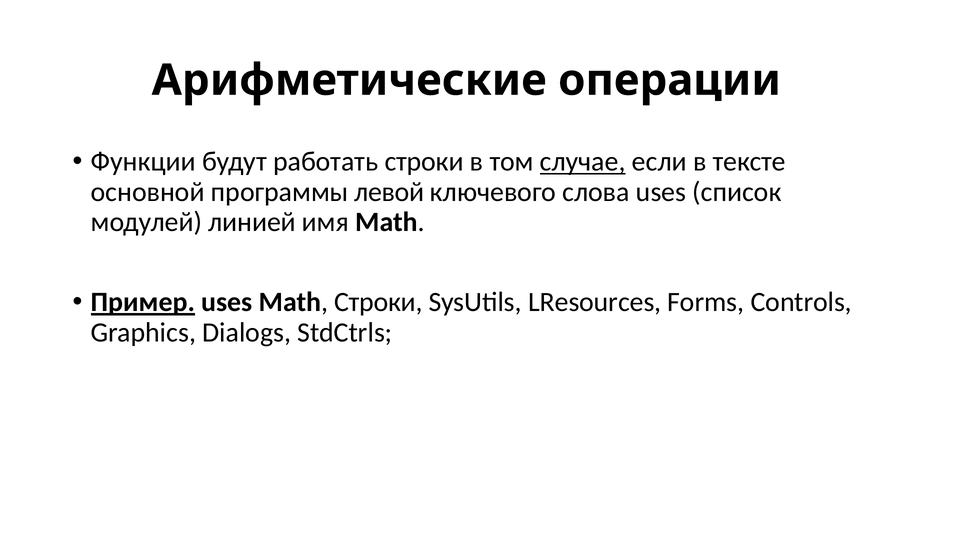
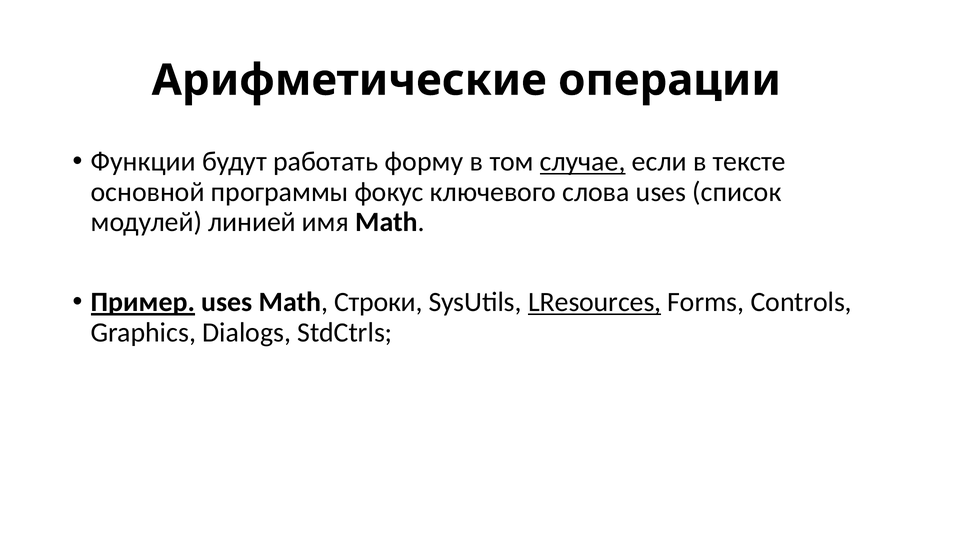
работать строки: строки -> форму (424, 162)
левой: левой -> фокус (389, 192)
LResources underline: none -> present (595, 302)
